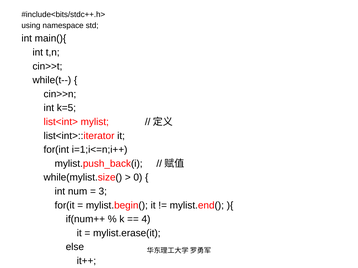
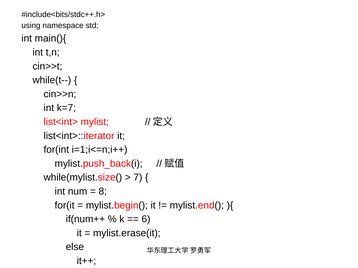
k=5: k=5 -> k=7 (66, 108)
0: 0 -> 7 (138, 178)
3: 3 -> 8 (103, 192)
4: 4 -> 6 (146, 220)
